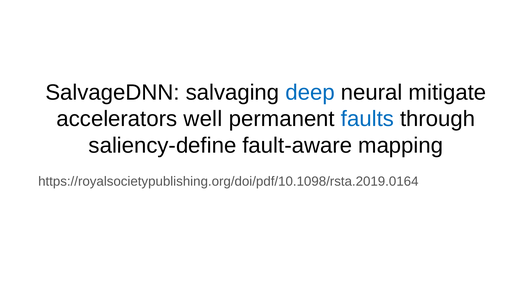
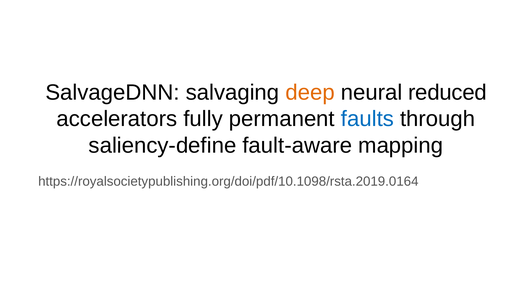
deep colour: blue -> orange (310, 92)
mitigate: mitigate -> reduced (448, 92)
well: well -> fully (203, 119)
